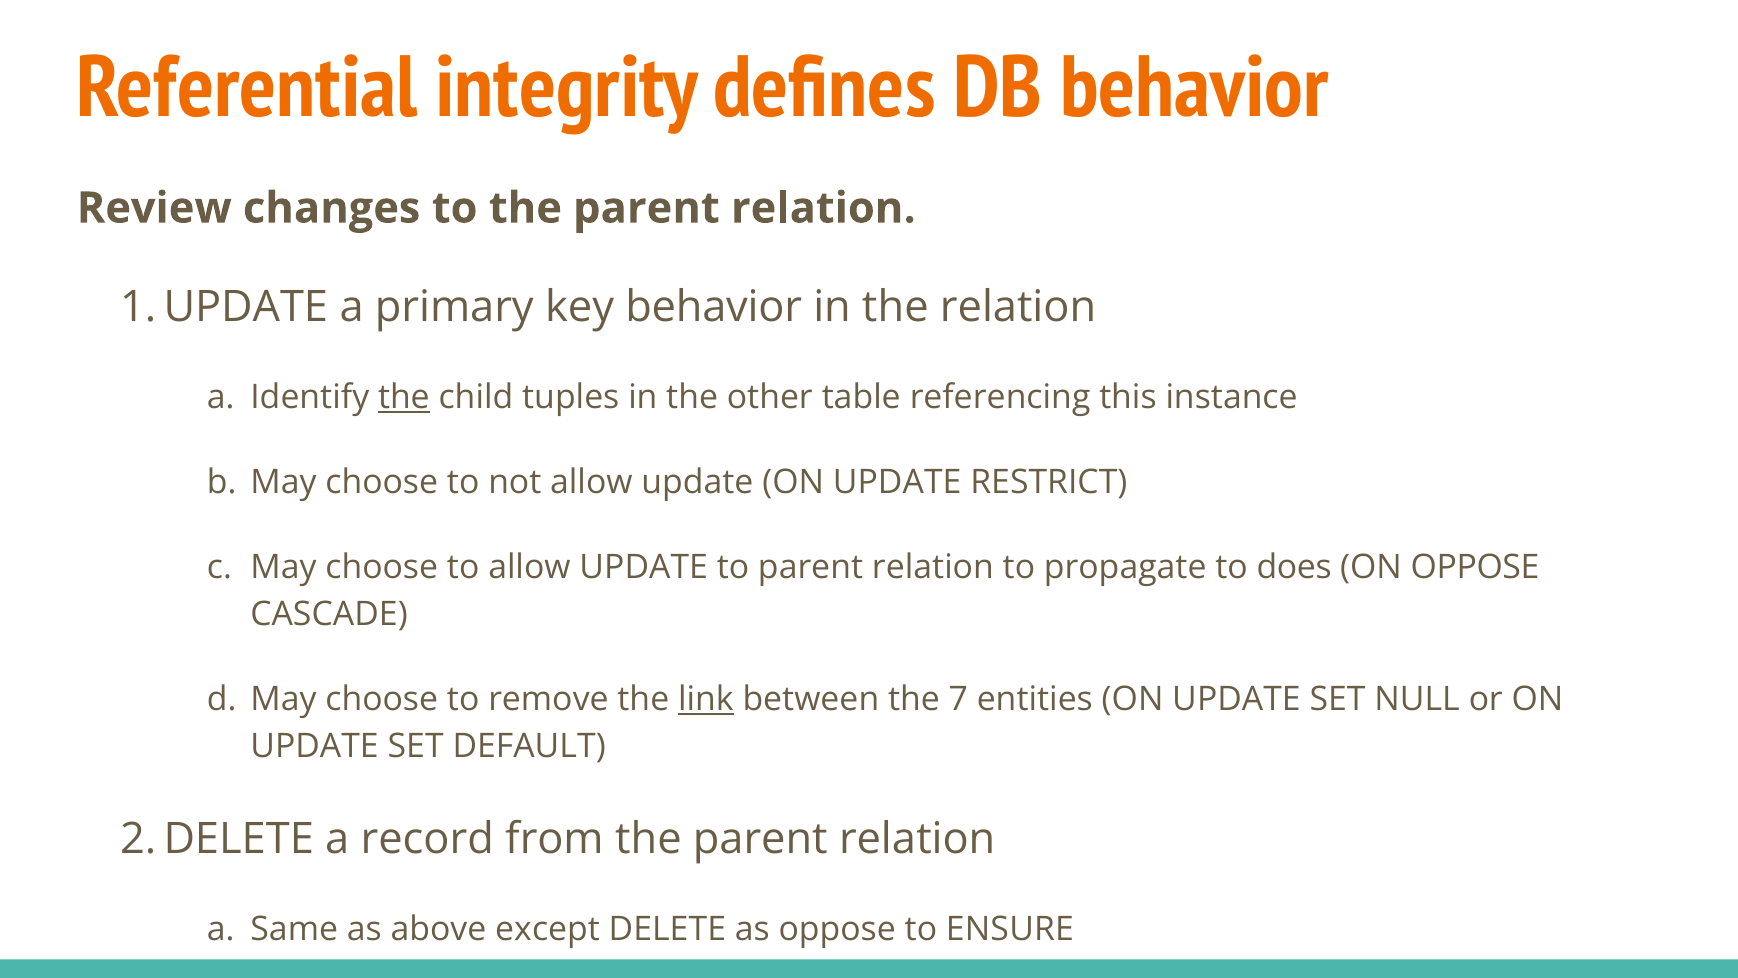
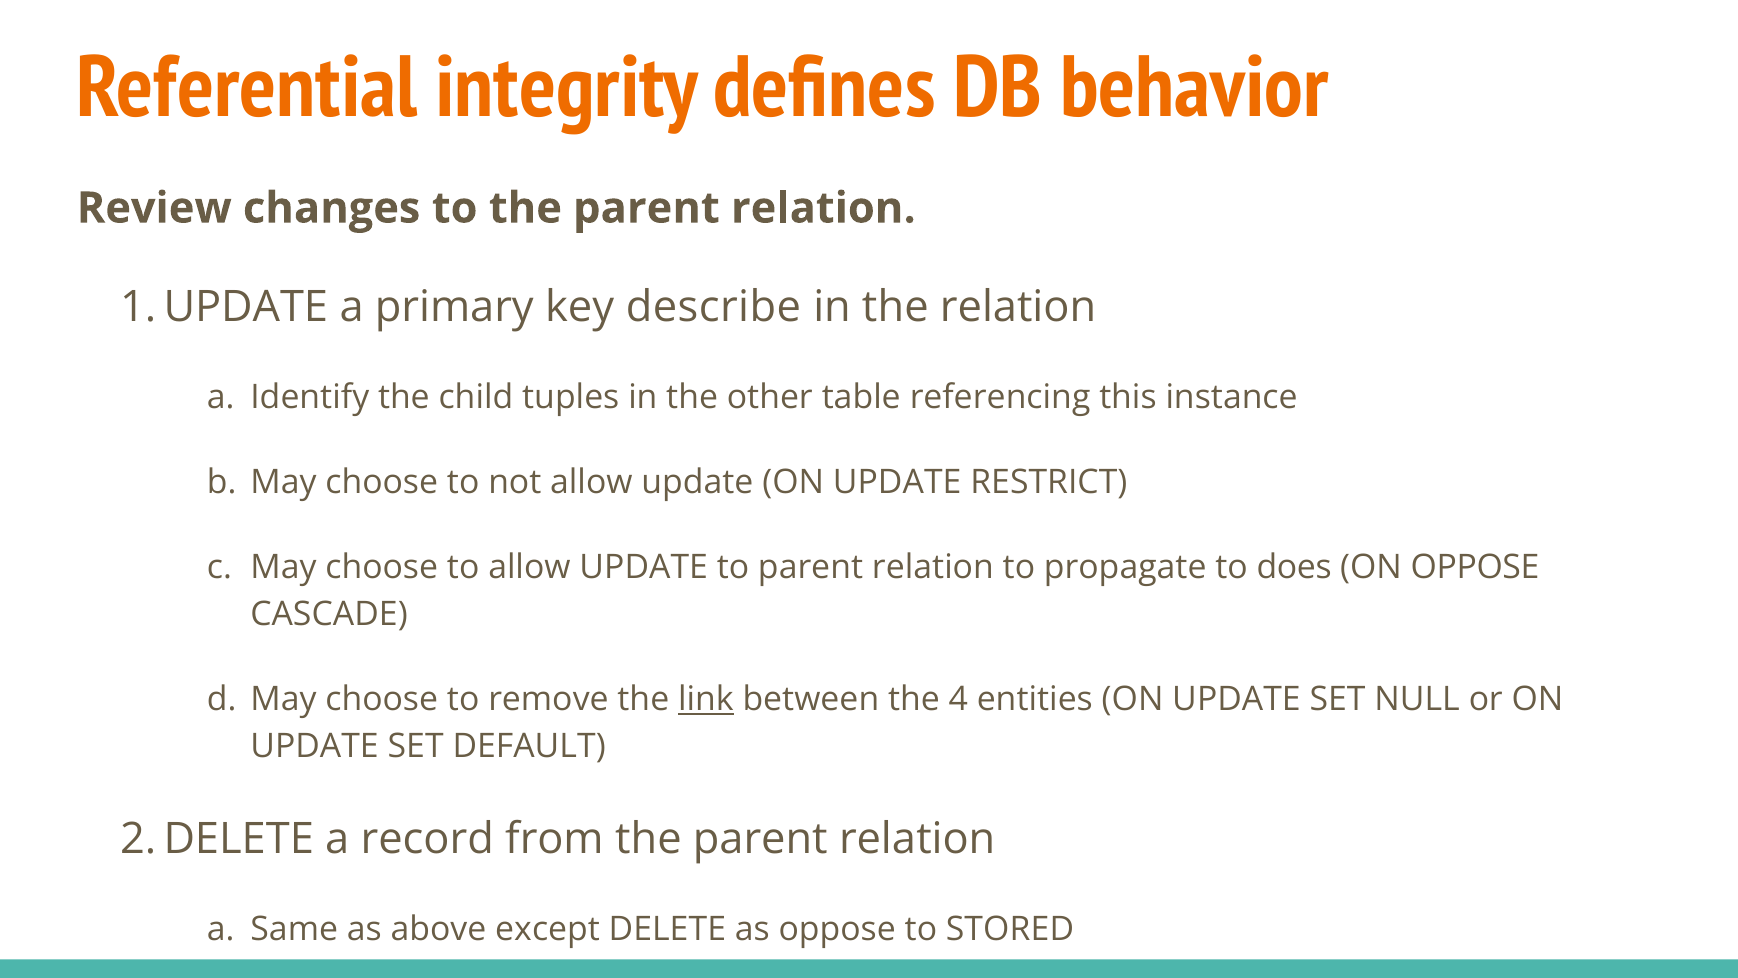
key behavior: behavior -> describe (713, 307)
the underline: present -> none (404, 397)
7: 7 -> 4 (958, 699)
ENSURE: ENSURE -> STORED (1010, 929)
